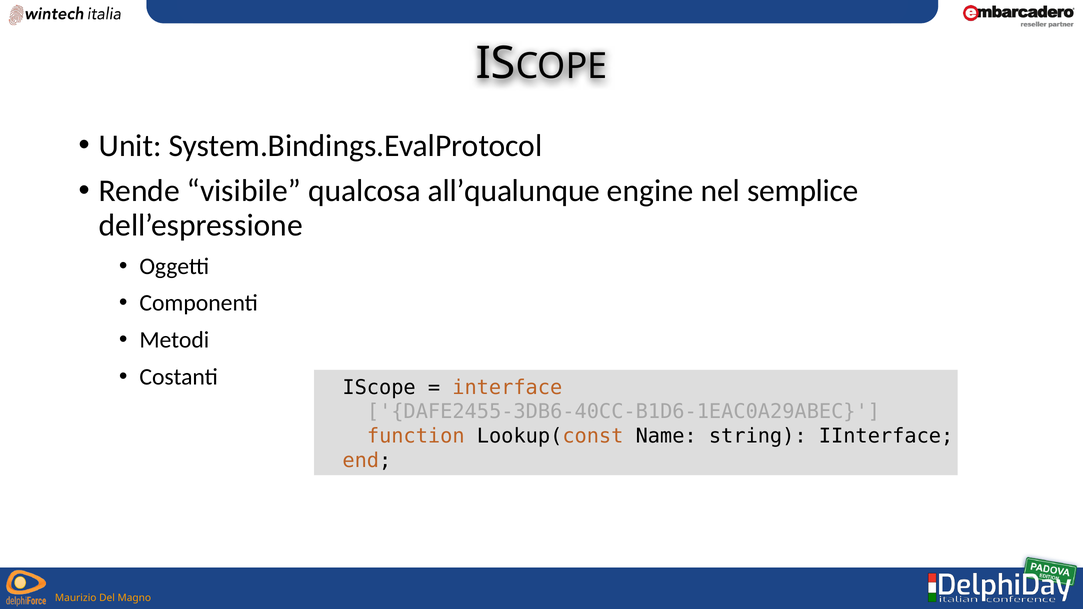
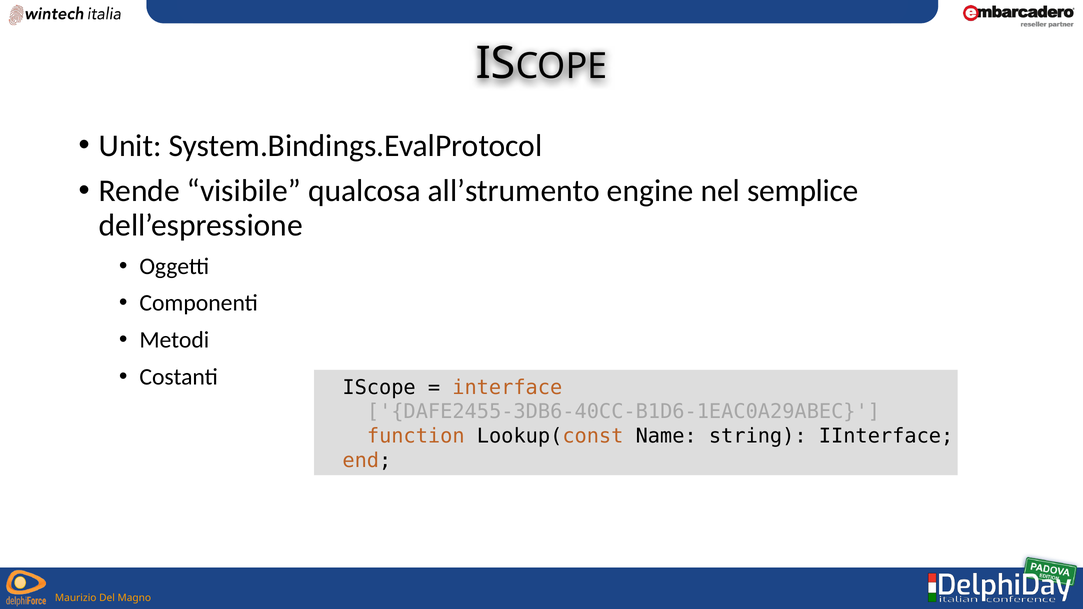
all’qualunque: all’qualunque -> all’strumento (514, 191)
